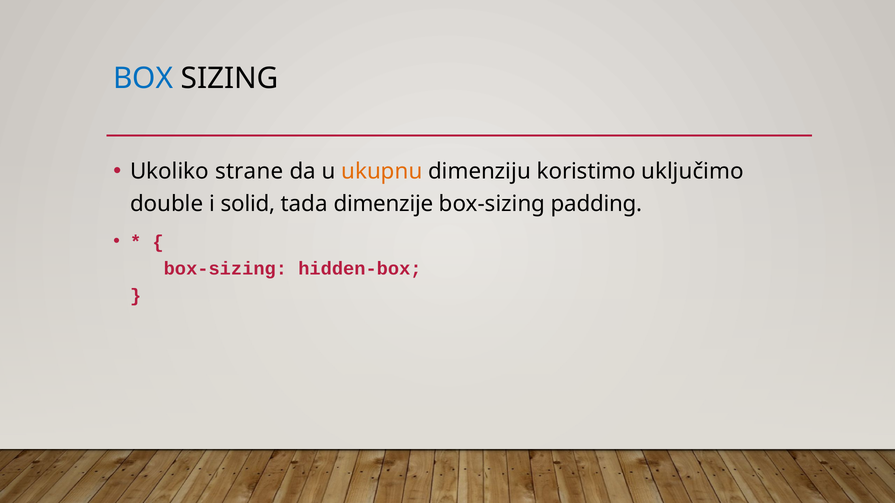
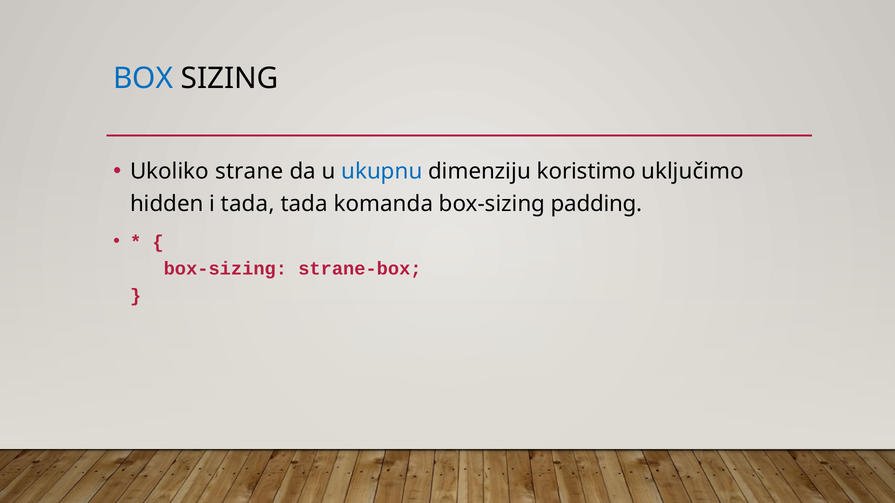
ukupnu colour: orange -> blue (382, 172)
double: double -> hidden (167, 204)
i solid: solid -> tada (248, 204)
dimenzije: dimenzije -> komanda (383, 204)
hidden-box: hidden-box -> strane-box (360, 269)
